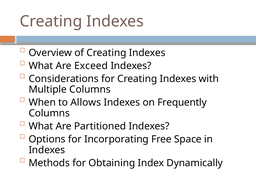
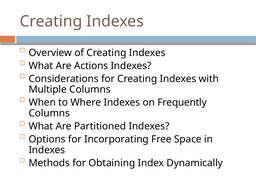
Exceed: Exceed -> Actions (91, 66)
Allows: Allows -> Where (86, 102)
